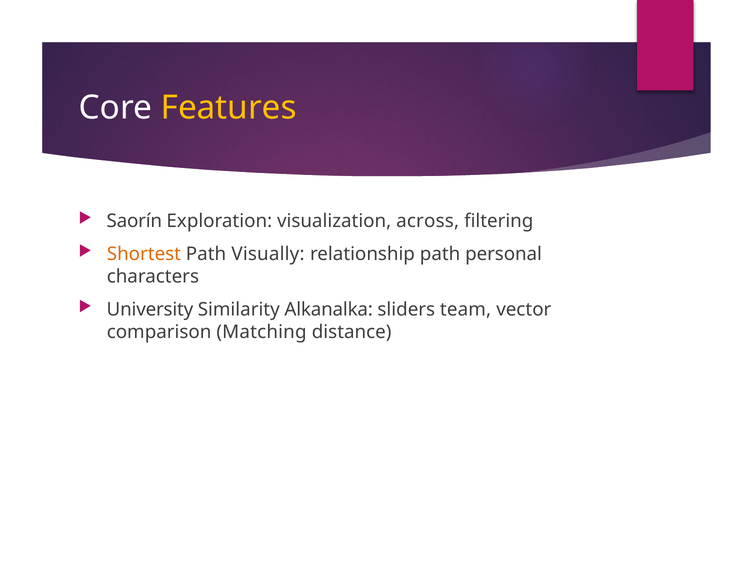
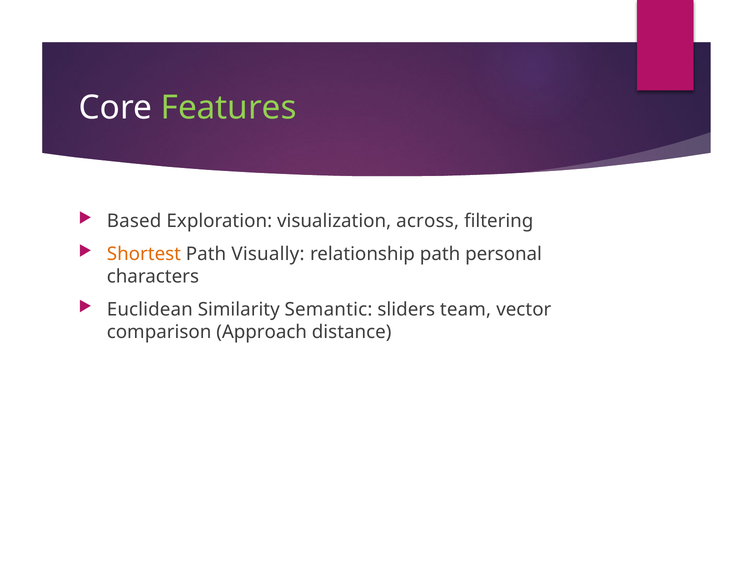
Features colour: yellow -> light green (229, 108)
Saorín: Saorín -> Based (134, 221)
University: University -> Euclidean (150, 310)
Alkanalka: Alkanalka -> Semantic (328, 310)
Matching: Matching -> Approach (262, 332)
